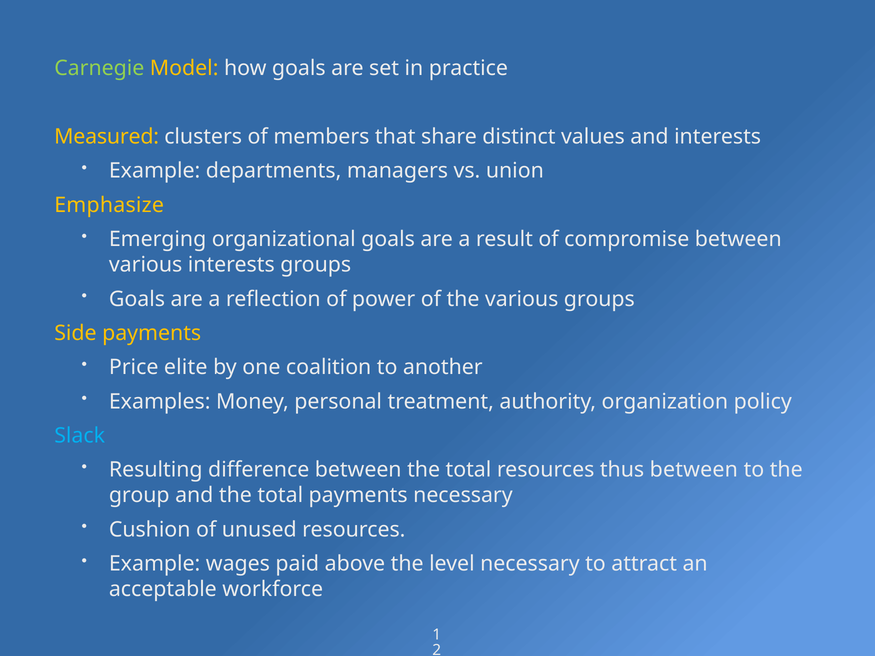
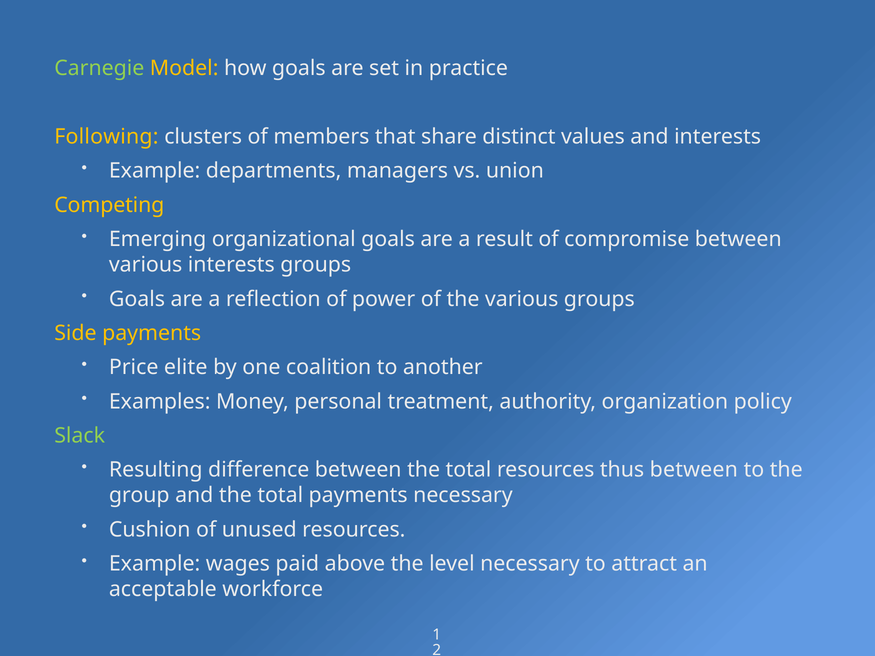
Measured: Measured -> Following (106, 137)
Emphasize: Emphasize -> Competing (109, 205)
Slack colour: light blue -> light green (80, 436)
